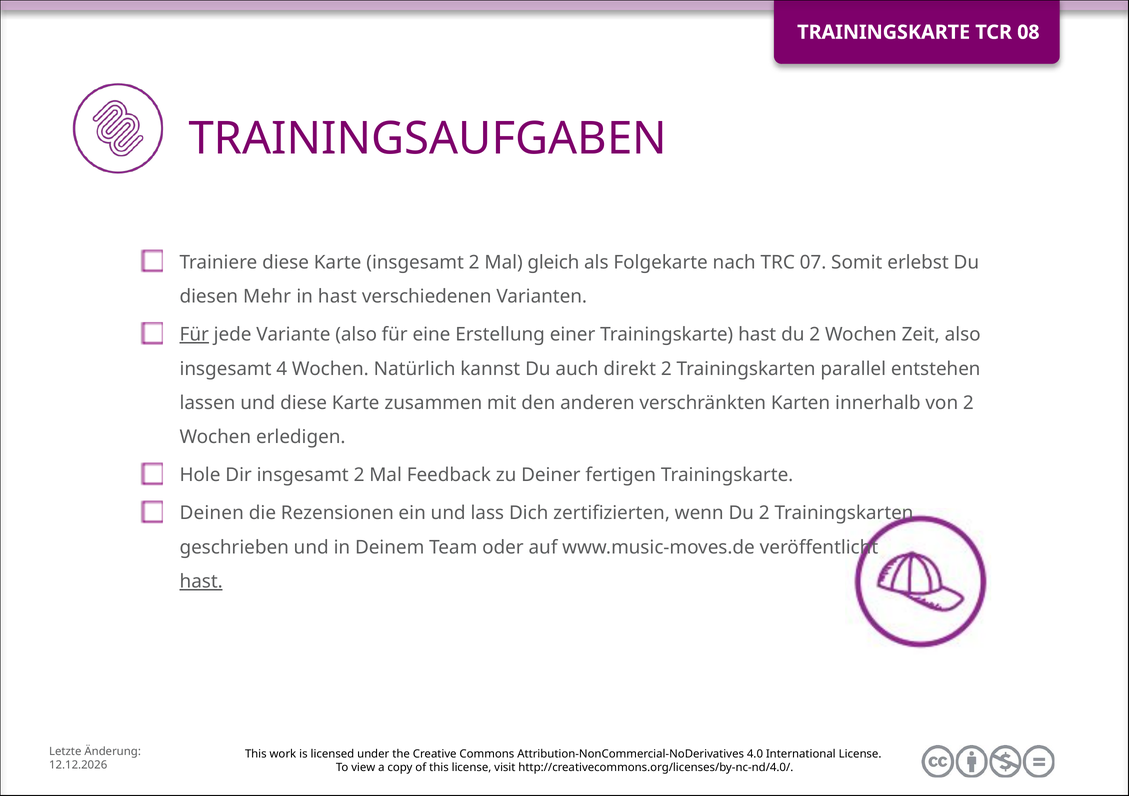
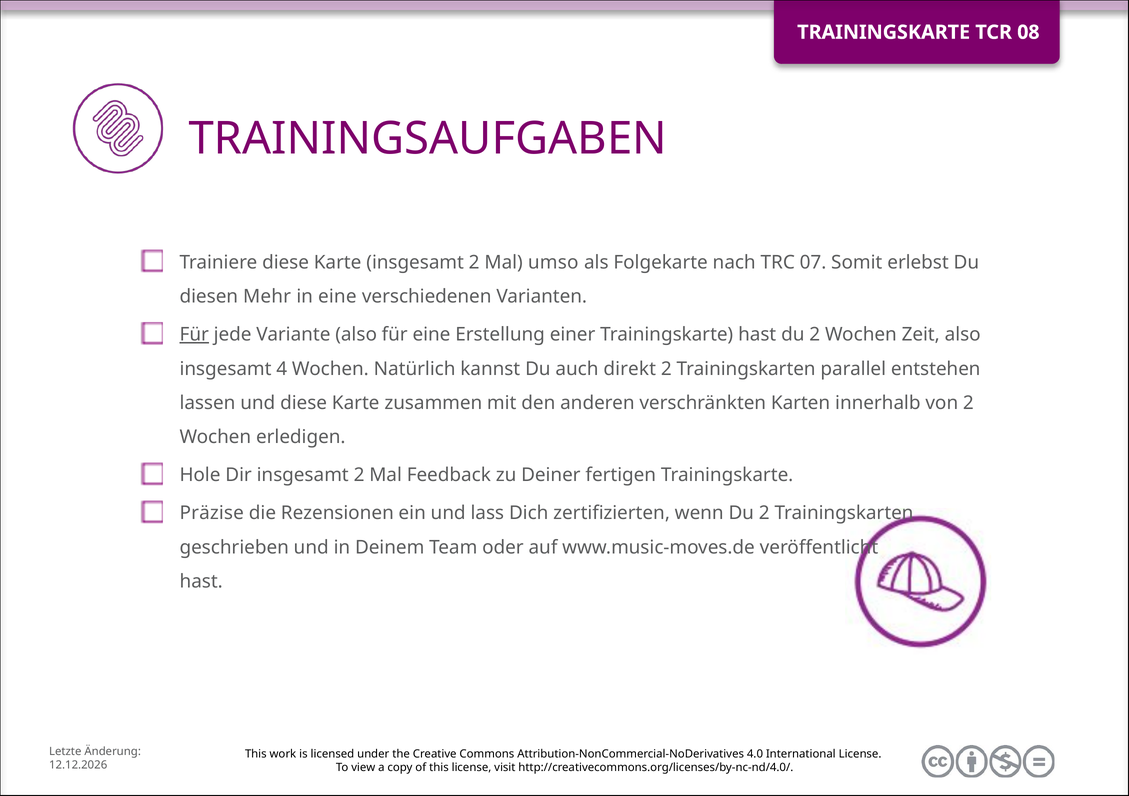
gleich: gleich -> umso (553, 262)
in hast: hast -> eine (337, 297)
Deinen: Deinen -> Präzise (212, 513)
hast underline: present -> none (201, 581)
